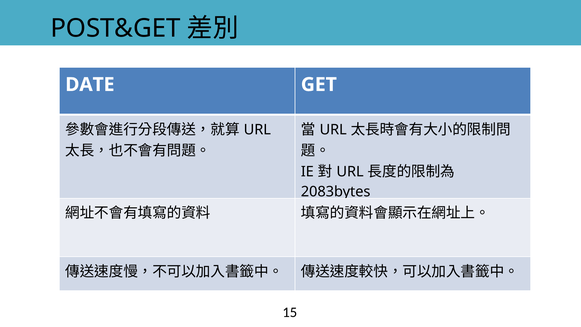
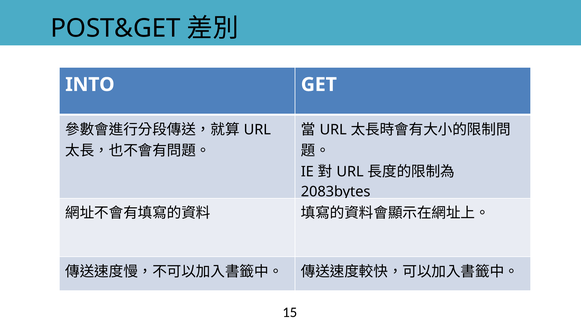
DATE: DATE -> INTO (90, 85)
